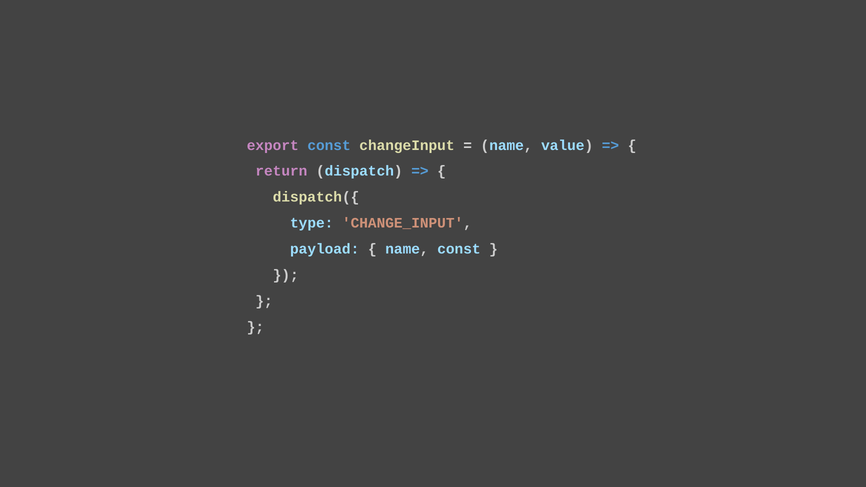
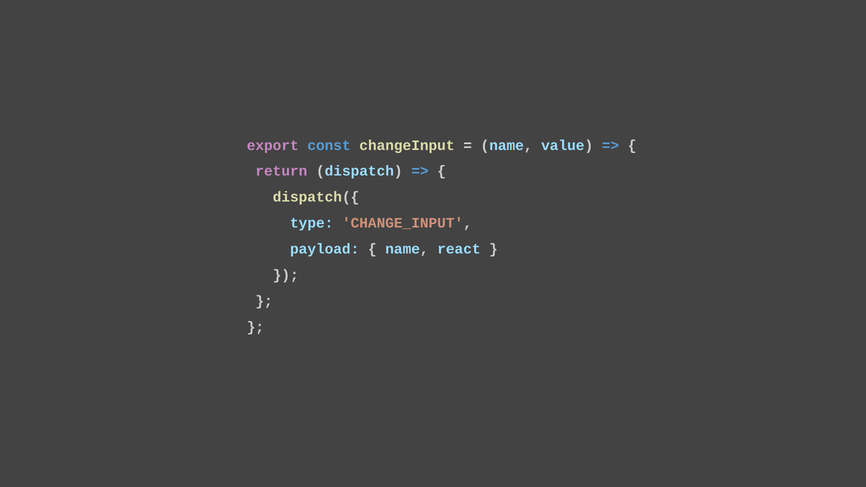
name const: const -> react (459, 249)
